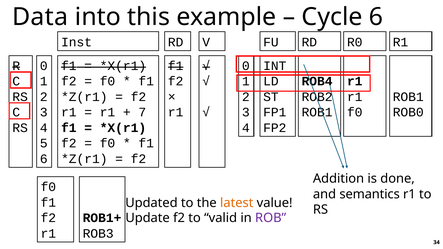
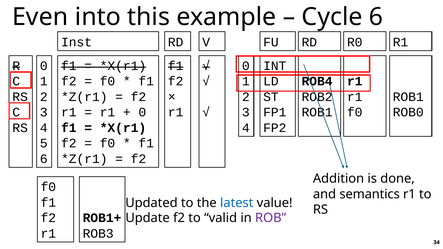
Data: Data -> Even (40, 17)
7: 7 -> 0 (142, 112)
latest colour: orange -> blue (237, 203)
